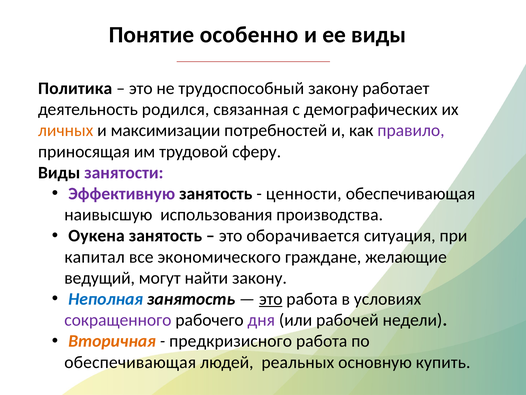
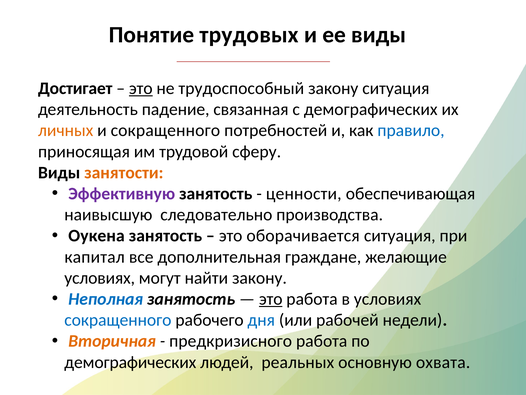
особенно: особенно -> трудовых (249, 35)
Политика: Политика -> Достигает (75, 88)
это underline: none -> present (141, 88)
закону работает: работает -> ситуация (396, 88)
родился: родился -> падение (176, 109)
и максимизации: максимизации -> сокращенного (165, 130)
правило colour: purple -> blue (411, 130)
занятости colour: purple -> orange (124, 172)
использования: использования -> следовательно (216, 215)
экономического: экономического -> дополнительная (219, 257)
ведущий: ведущий -> условиях (100, 278)
сокращенного colour: purple -> blue (118, 320)
дня colour: purple -> blue (261, 320)
обеспечивающая: обеспечивающая -> демографических (130, 362)
купить: купить -> охвата (443, 362)
